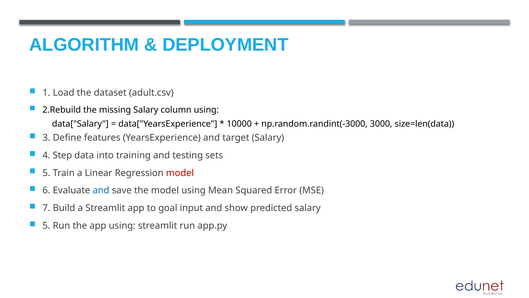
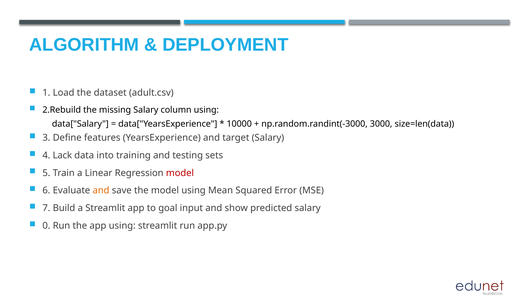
Step: Step -> Lack (62, 155)
and colour: blue -> orange (101, 190)
5: 5 -> 0 (46, 225)
